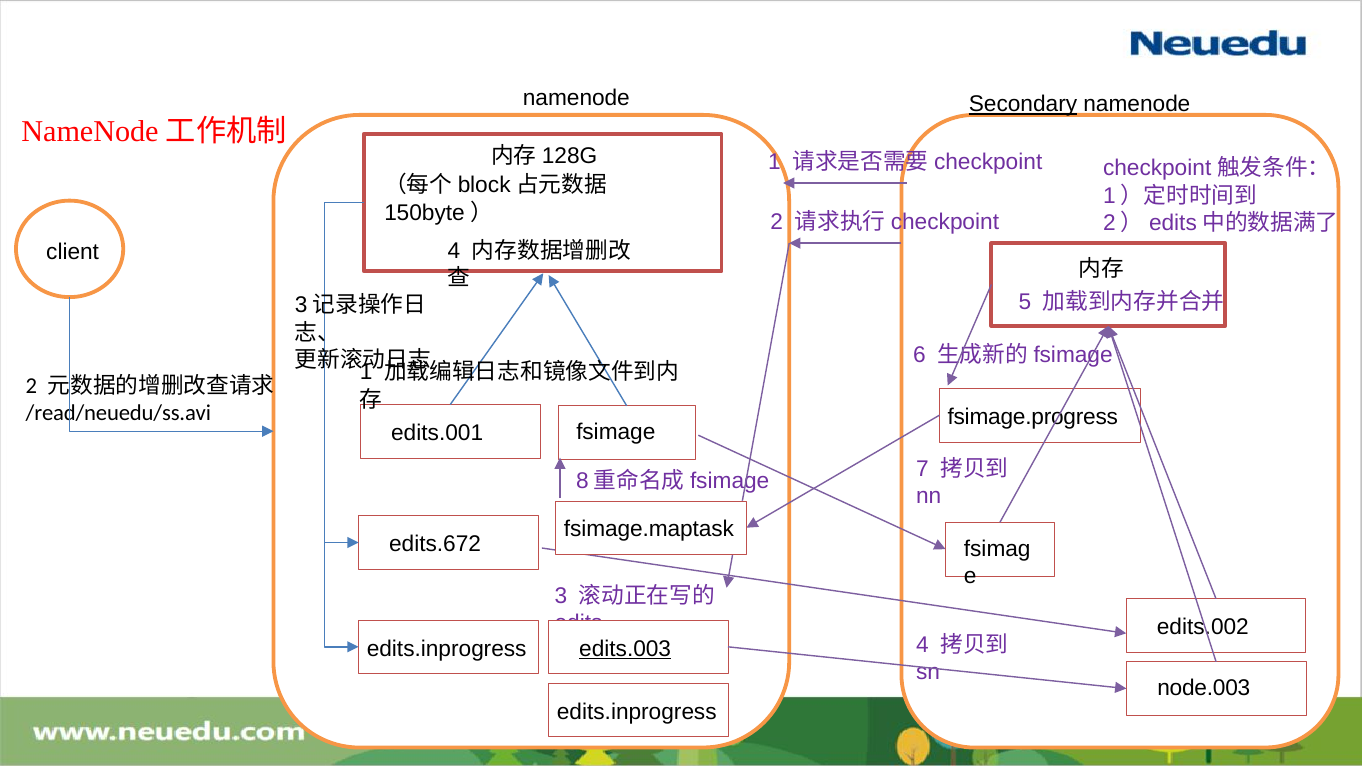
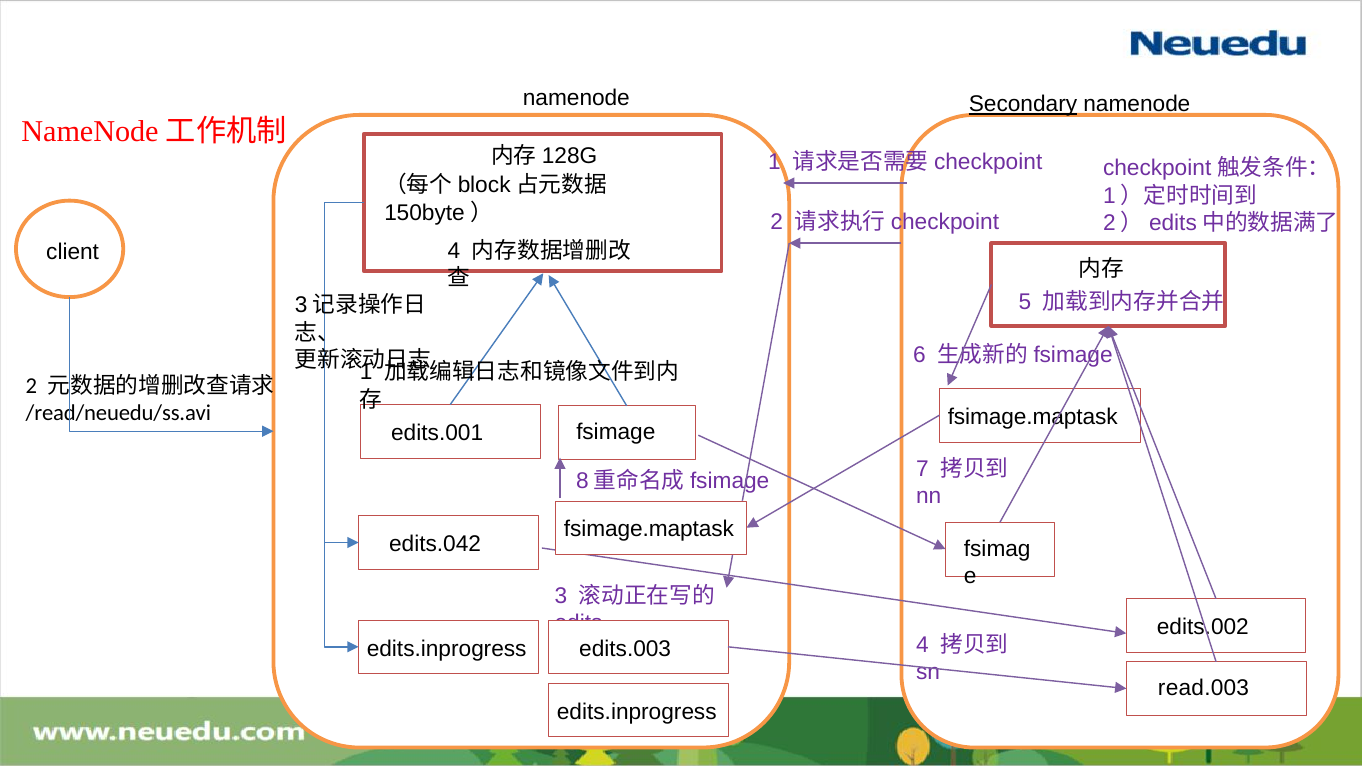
fsimage.progress: fsimage.progress -> fsimage.maptask (1033, 417)
edits.672: edits.672 -> edits.042 (435, 544)
edits.003 underline: present -> none (625, 649)
node.003: node.003 -> read.003 (1204, 688)
